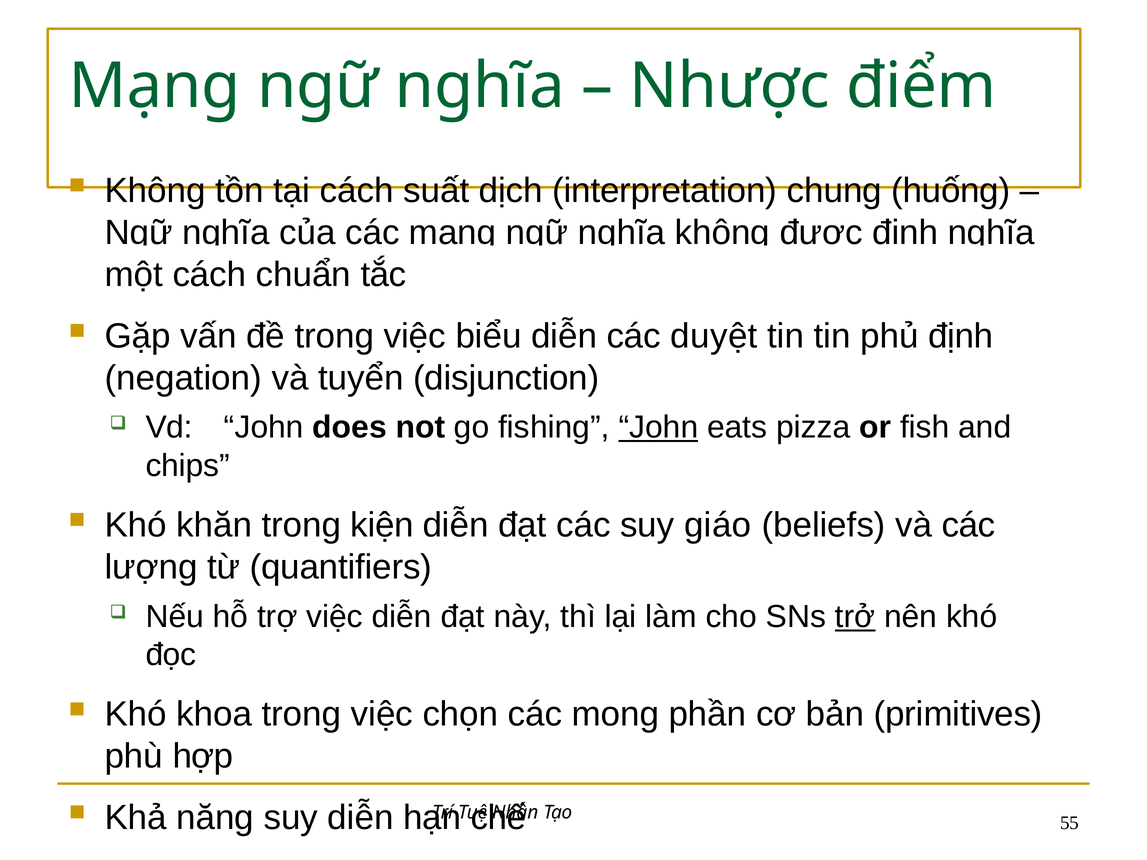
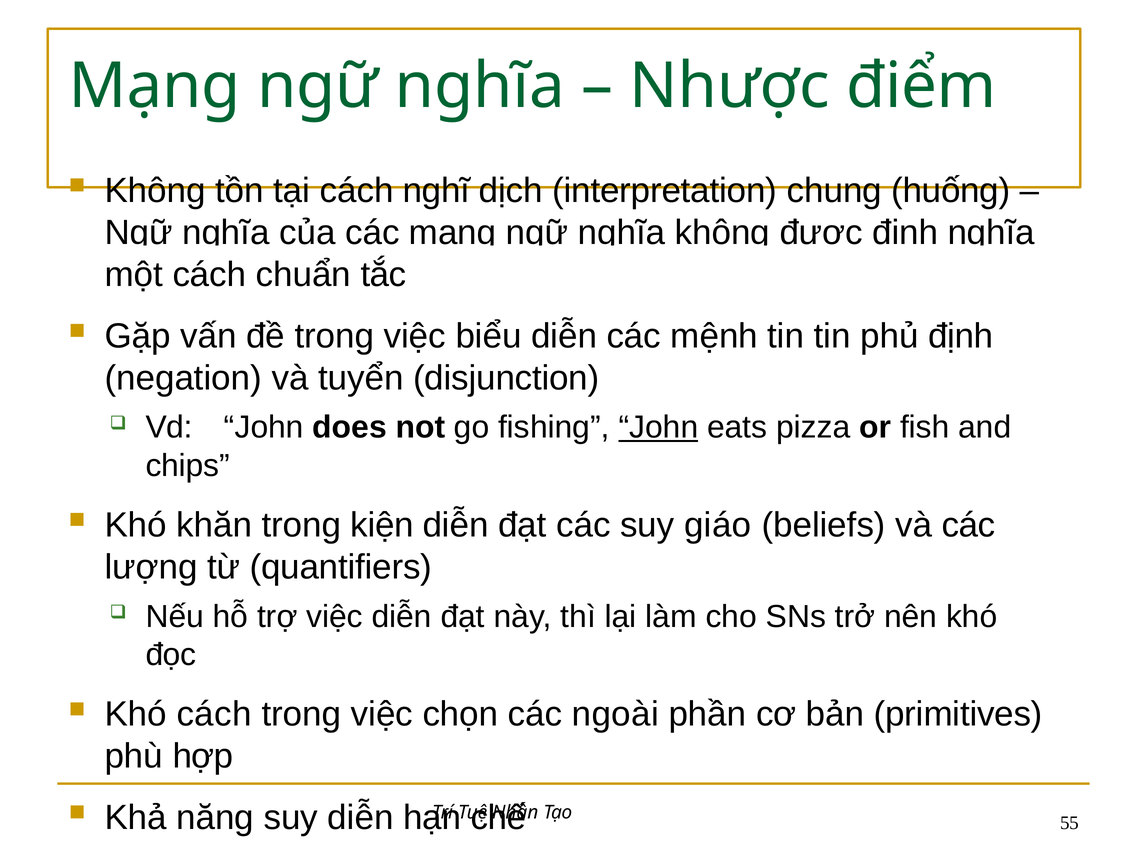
suất: suất -> nghĩ (436, 191)
duyệt: duyệt -> mệnh (714, 336)
trở underline: present -> none (855, 617)
Khó khoa: khoa -> cách (214, 715)
mong: mong -> ngoài (615, 715)
